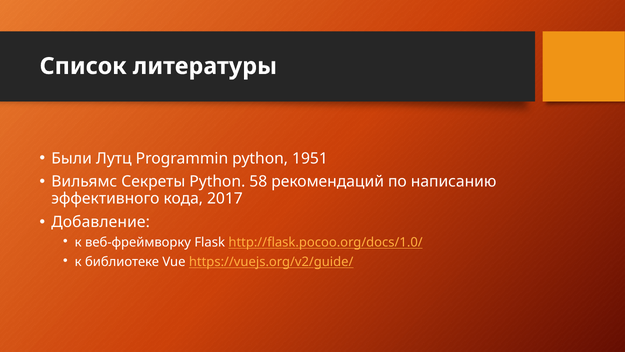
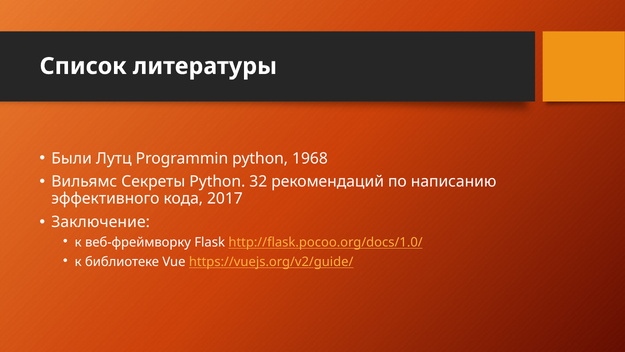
1951: 1951 -> 1968 (310, 158)
58: 58 -> 32 (258, 182)
Добавление: Добавление -> Заключение (101, 222)
